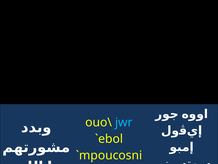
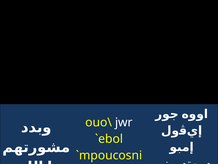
jwr colour: light blue -> white (124, 122)
